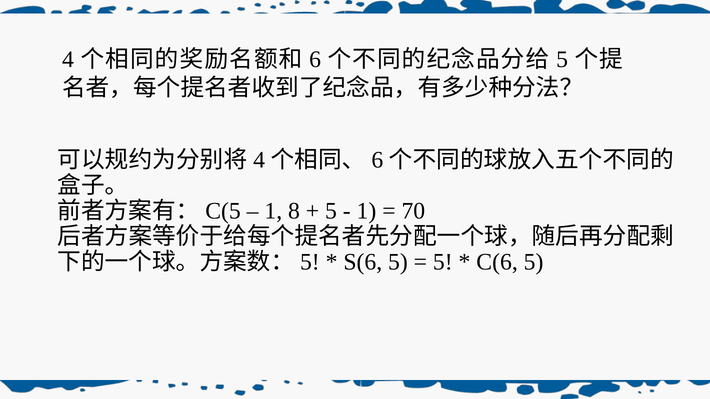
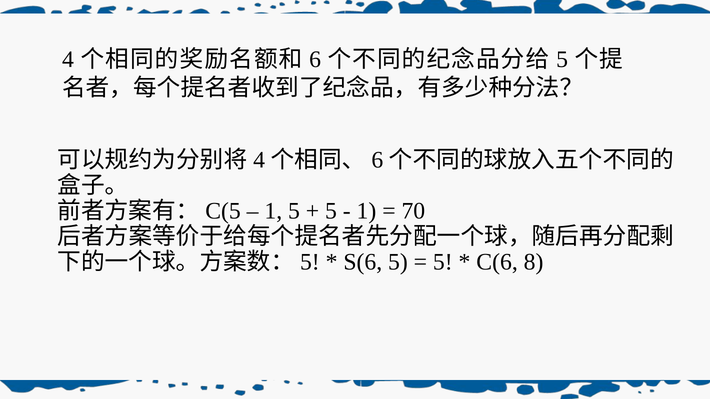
1 8: 8 -> 5 (294, 211)
C(6 5: 5 -> 8 (534, 262)
